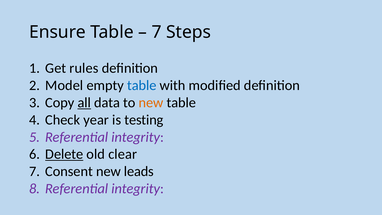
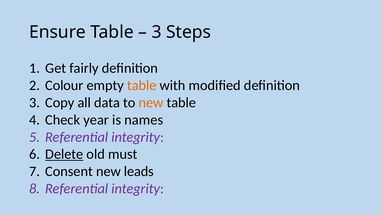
7: 7 -> 3 (157, 32)
rules: rules -> fairly (84, 68)
Model: Model -> Colour (64, 85)
table colour: blue -> orange (142, 85)
all underline: present -> none (84, 103)
testing: testing -> names (144, 120)
clear: clear -> must (123, 154)
